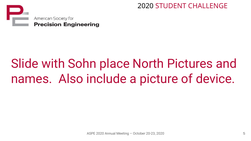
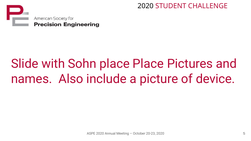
place North: North -> Place (148, 64)
